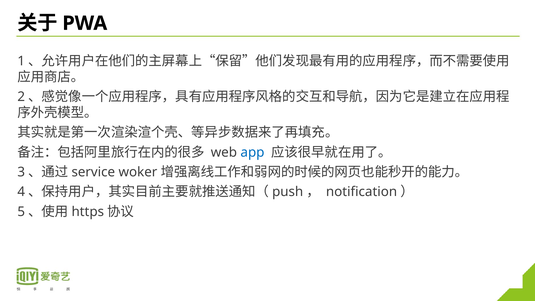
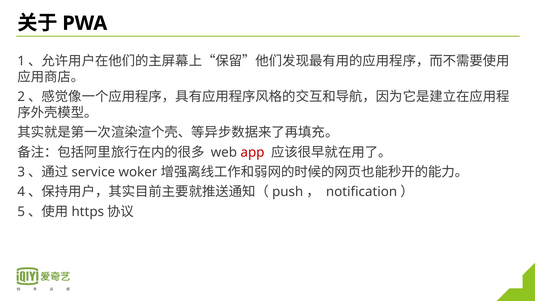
app colour: blue -> red (252, 152)
